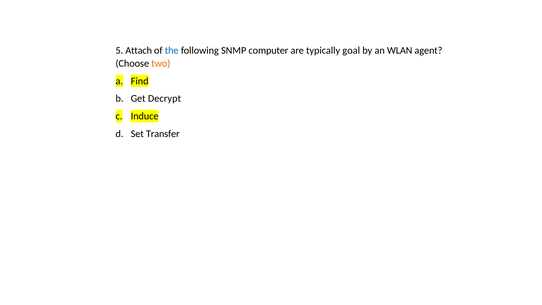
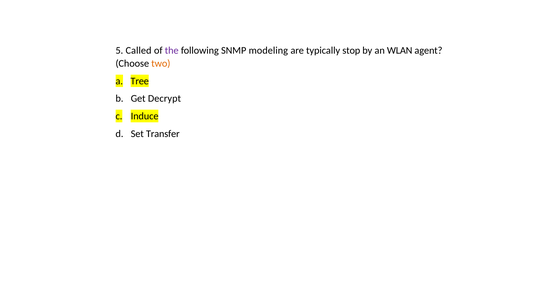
Attach: Attach -> Called (139, 50)
the colour: blue -> purple (172, 50)
computer: computer -> modeling (268, 50)
goal: goal -> stop (351, 50)
Find: Find -> Tree (140, 81)
